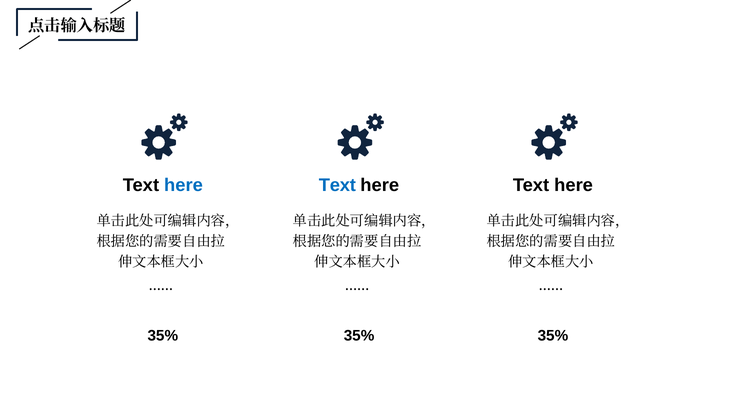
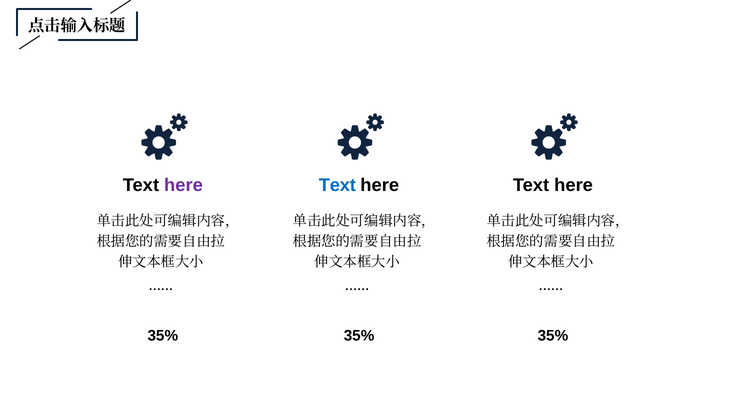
here colour: blue -> purple (183, 185)
